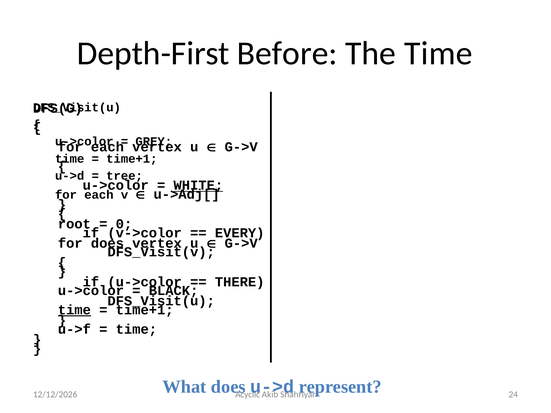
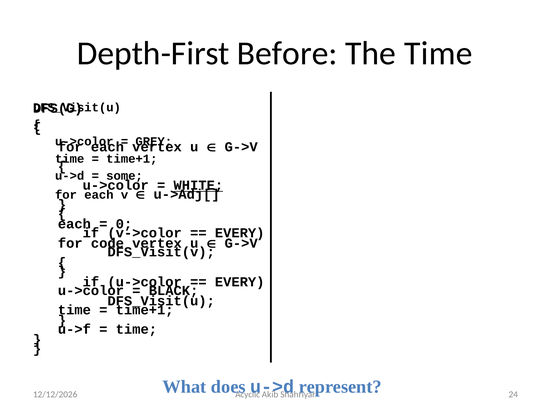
tree: tree -> some (125, 176)
root: root -> each (74, 224)
for does: does -> code (107, 243)
THERE: THERE -> EVERY (240, 282)
time underline: present -> none (74, 310)
